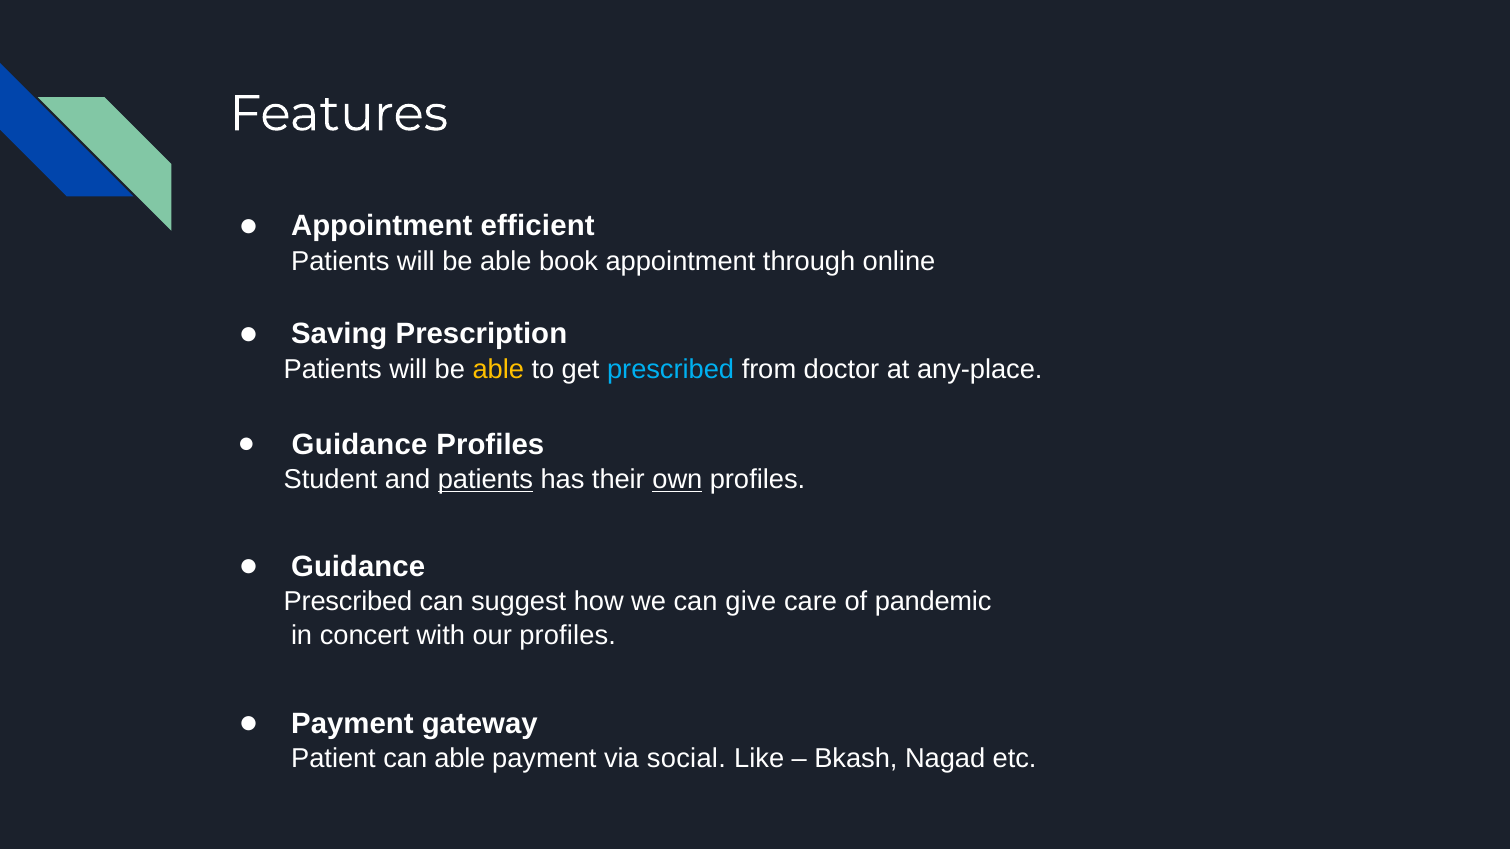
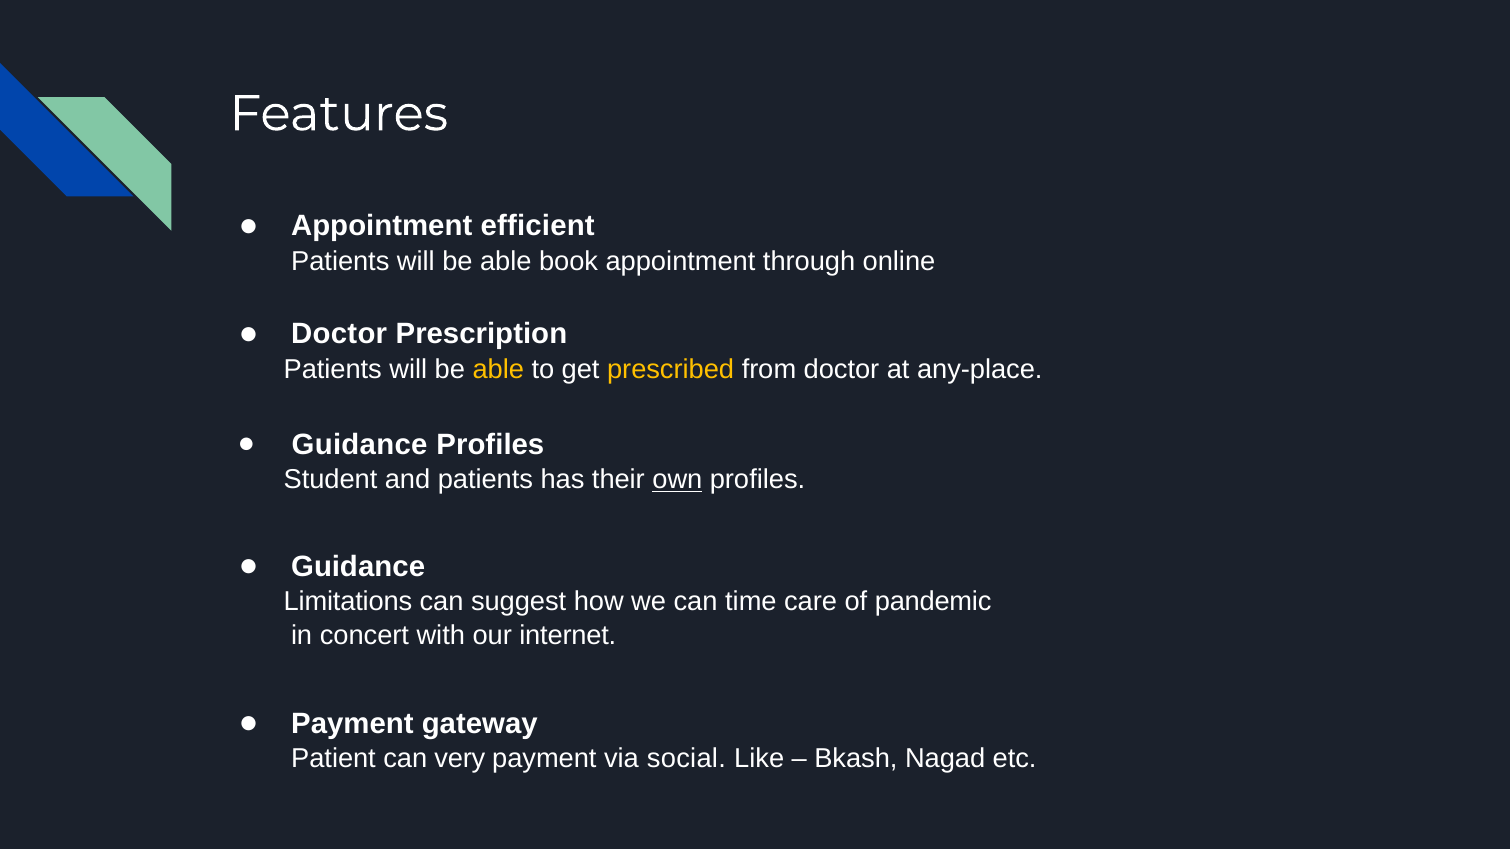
Saving: Saving -> Doctor (339, 334)
prescribed colour: light blue -> yellow (671, 369)
patients underline: present -> none (485, 480)
Prescribed: Prescribed -> Limitations (348, 602)
give: give -> time (751, 602)
our profiles: profiles -> internet (568, 636)
can able: able -> very (460, 759)
